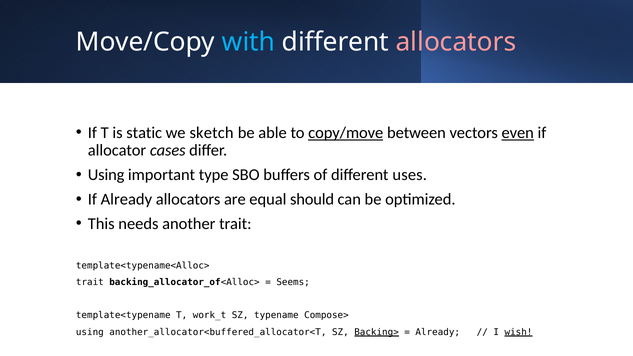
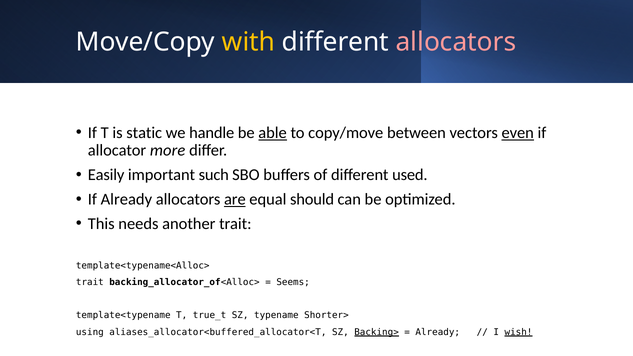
with colour: light blue -> yellow (248, 42)
sketch: sketch -> handle (212, 133)
able underline: none -> present (273, 133)
copy/move underline: present -> none (346, 133)
cases: cases -> more (168, 151)
Using: Using -> Easily (106, 175)
type: type -> such (214, 175)
uses: uses -> used (410, 175)
are underline: none -> present (235, 199)
work_t: work_t -> true_t (210, 315)
Compose>: Compose> -> Shorter> (326, 315)
another_allocator<buffered_allocator<T: another_allocator<buffered_allocator<T -> aliases_allocator<buffered_allocator<T (218, 332)
